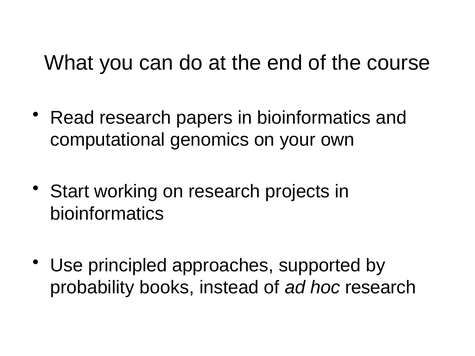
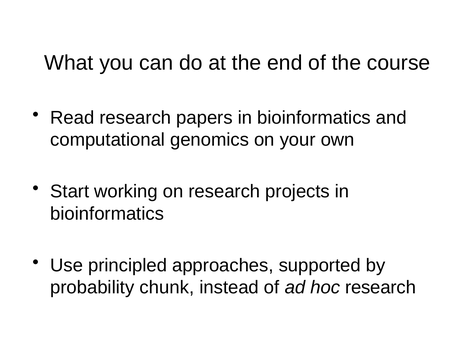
books: books -> chunk (167, 288)
